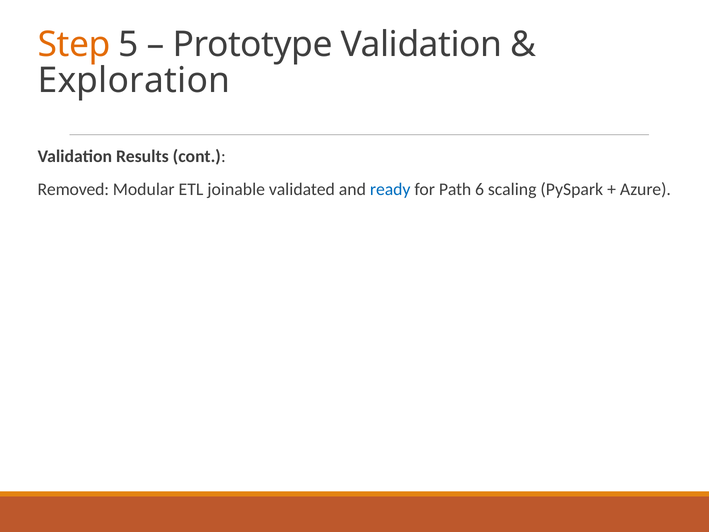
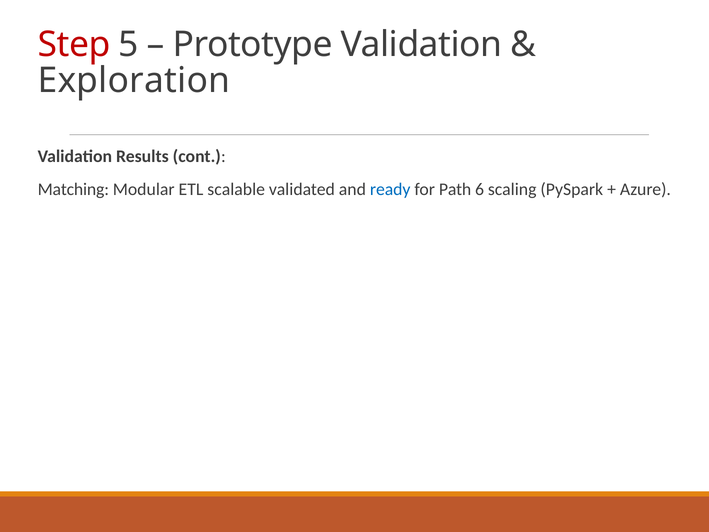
Step colour: orange -> red (74, 44)
Removed: Removed -> Matching (73, 189)
joinable: joinable -> scalable (236, 189)
